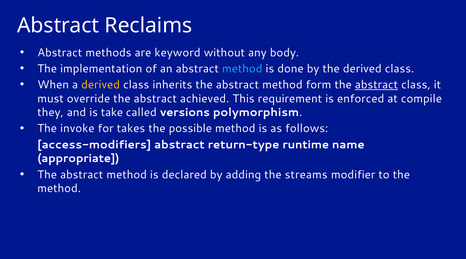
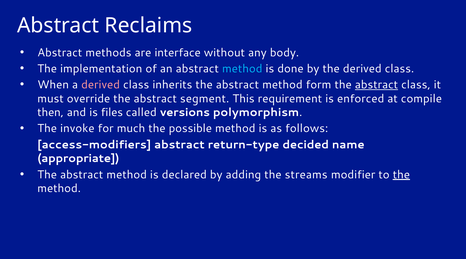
keyword: keyword -> interface (178, 53)
derived colour: yellow -> pink (101, 85)
achieved: achieved -> segment (205, 99)
they: they -> then (51, 112)
take: take -> files (112, 112)
takes: takes -> much (131, 128)
runtime: runtime -> decided (306, 145)
the underline: none -> present (401, 174)
